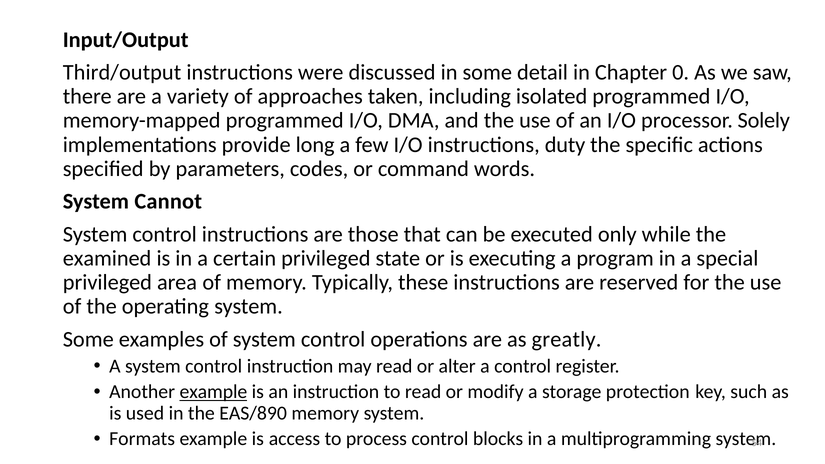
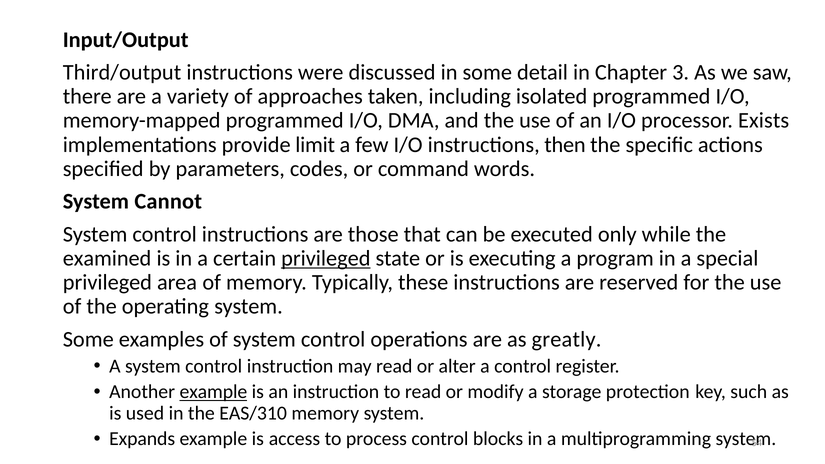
0: 0 -> 3 (681, 72)
Solely: Solely -> Exists (764, 121)
long: long -> limit (315, 145)
duty: duty -> then (565, 145)
privileged underline: none -> present (326, 258)
EAS/890: EAS/890 -> EAS/310 (253, 413)
Formats: Formats -> Expands (142, 439)
